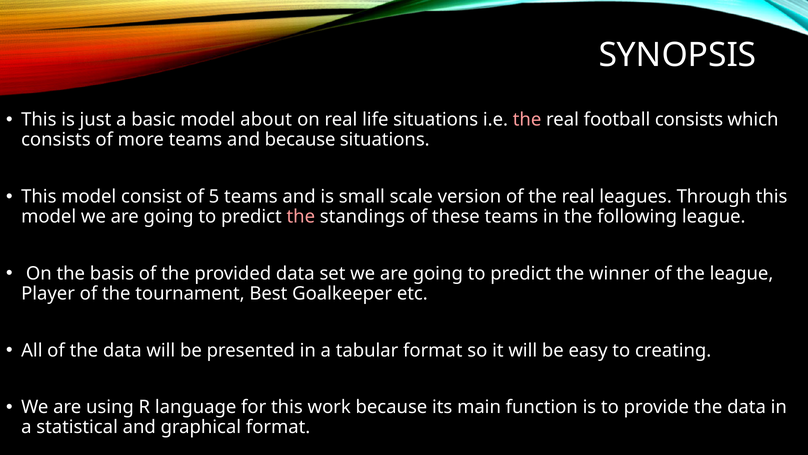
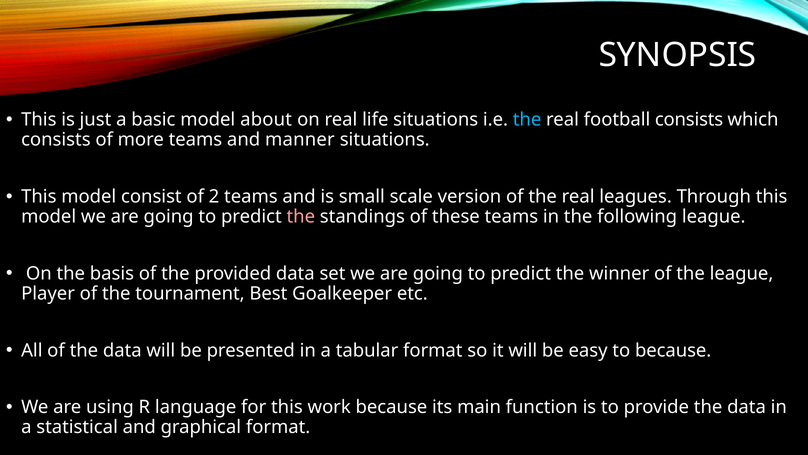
the colour: pink -> light blue (527, 120)
and because: because -> manner (300, 140)
5: 5 -> 2 (214, 196)
to creating: creating -> because (673, 350)
